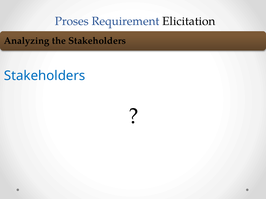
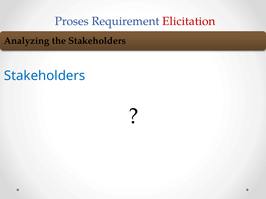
Elicitation colour: black -> red (189, 21)
